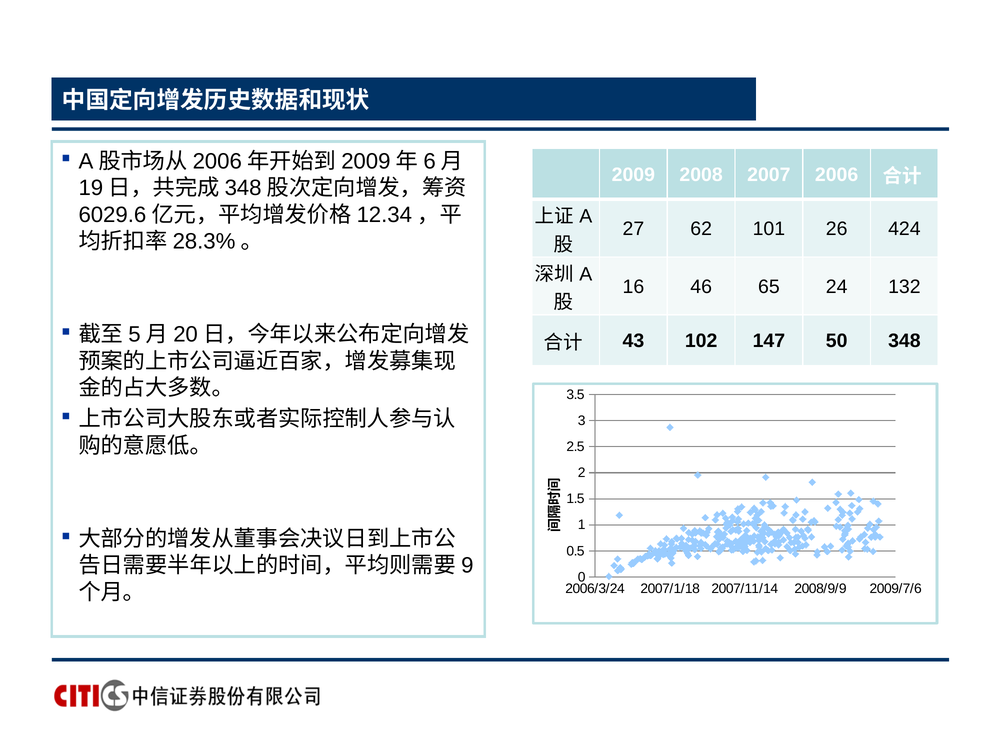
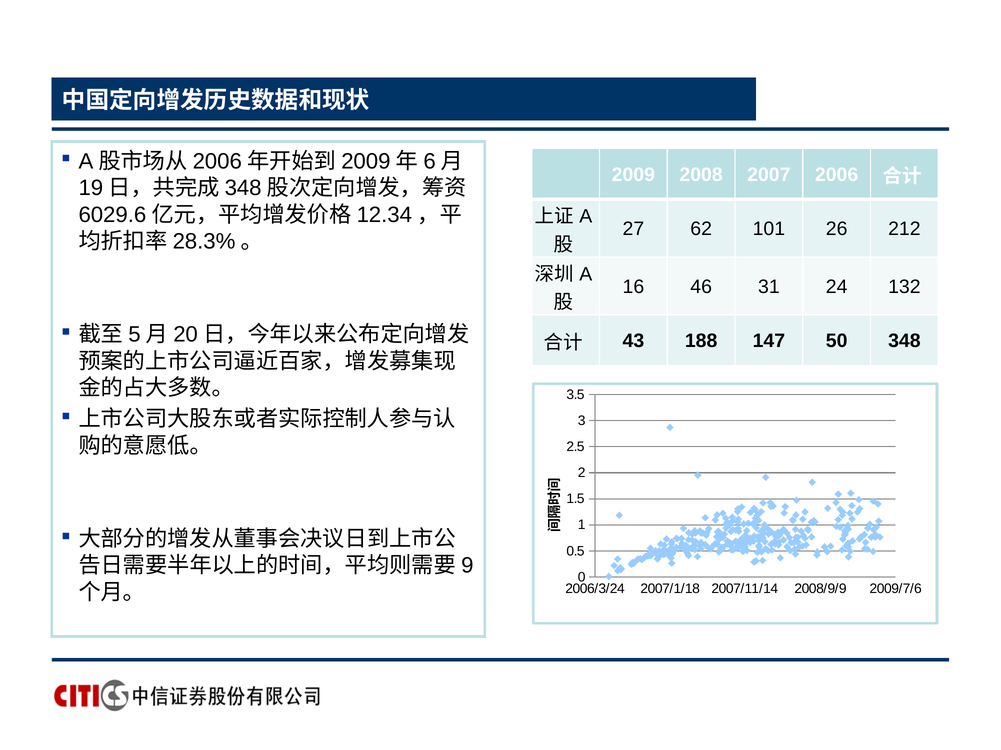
424: 424 -> 212 (904, 229)
65: 65 -> 31 (769, 287)
102: 102 -> 188 (701, 341)
